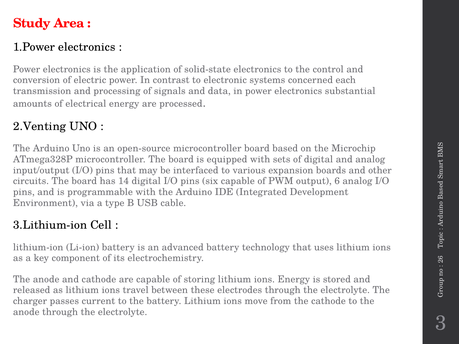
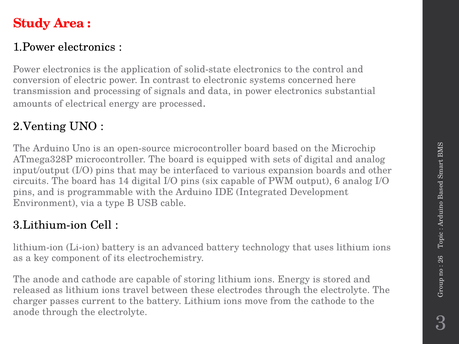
each: each -> here (346, 80)
